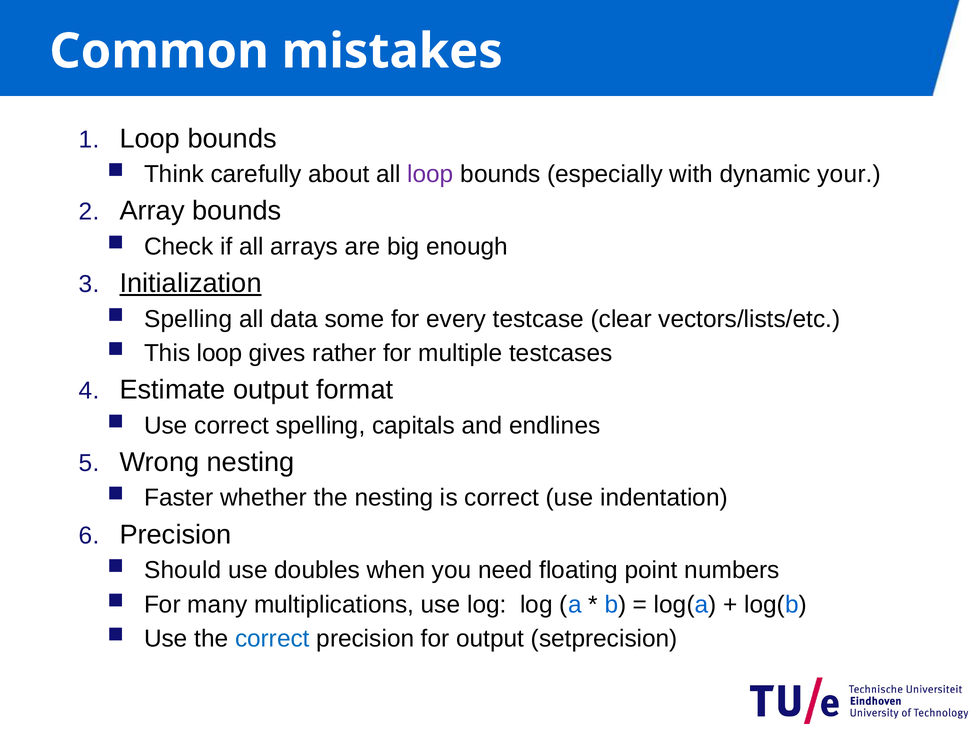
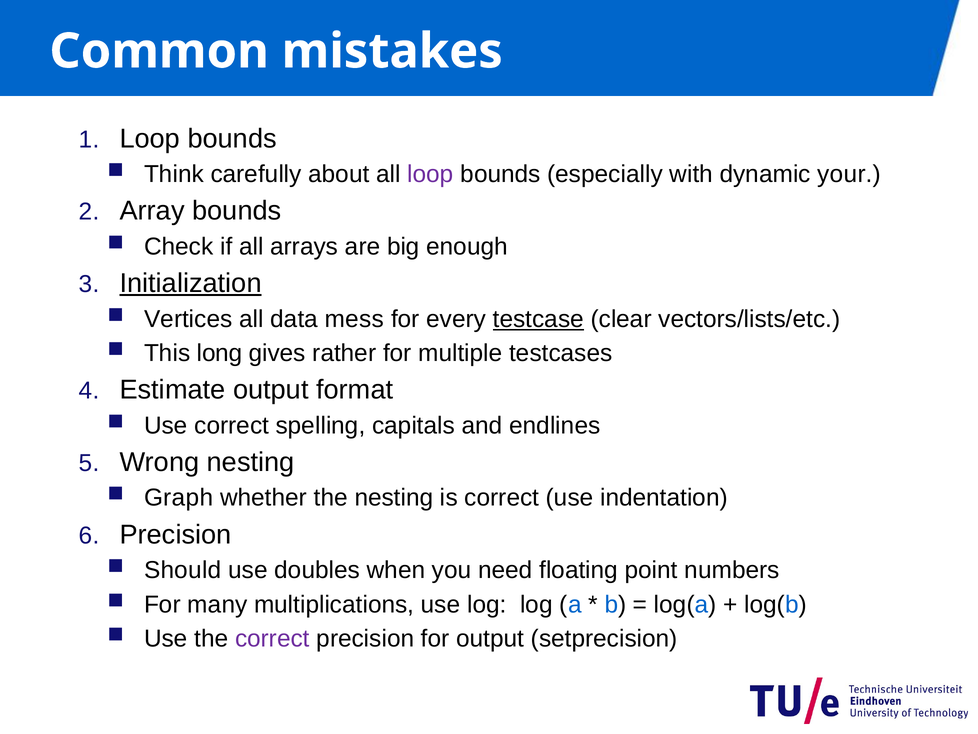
Spelling: Spelling -> Vertices (188, 319)
some: some -> mess (354, 319)
testcase underline: none -> present (538, 319)
This loop: loop -> long (220, 353)
Faster: Faster -> Graph (179, 498)
correct colour: blue -> purple (272, 638)
